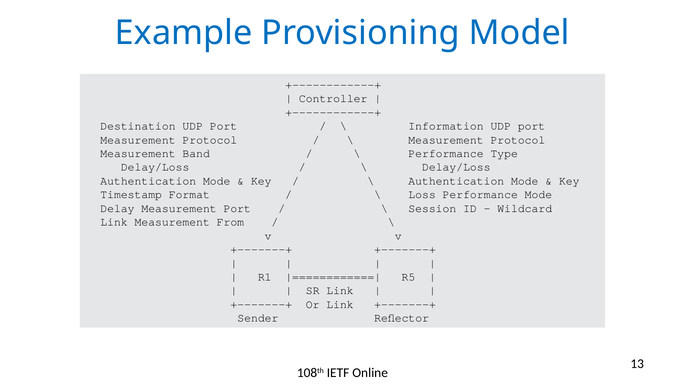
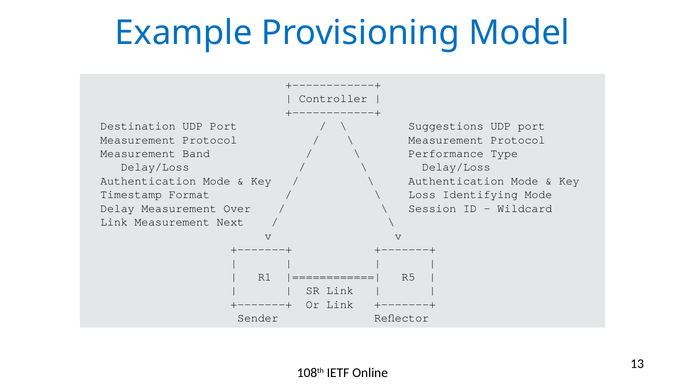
Information: Information -> Suggestions (446, 126)
Loss Performance: Performance -> Identifying (480, 194)
Measurement Port: Port -> Over (237, 208)
From: From -> Next (230, 222)
